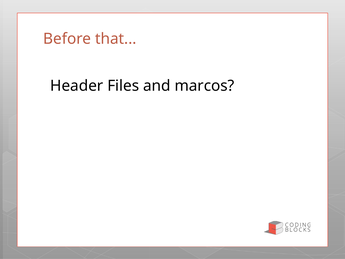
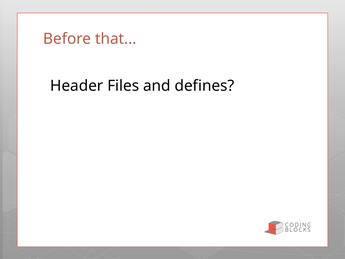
marcos: marcos -> defines (204, 86)
